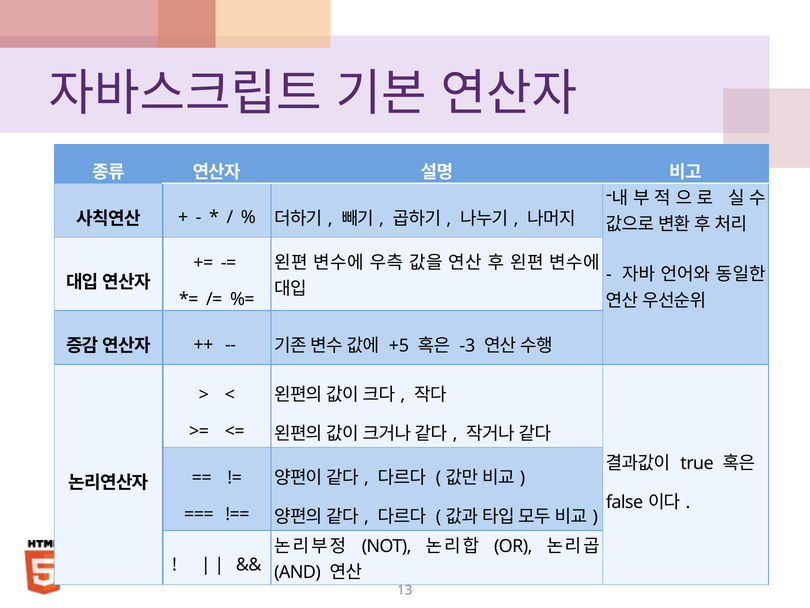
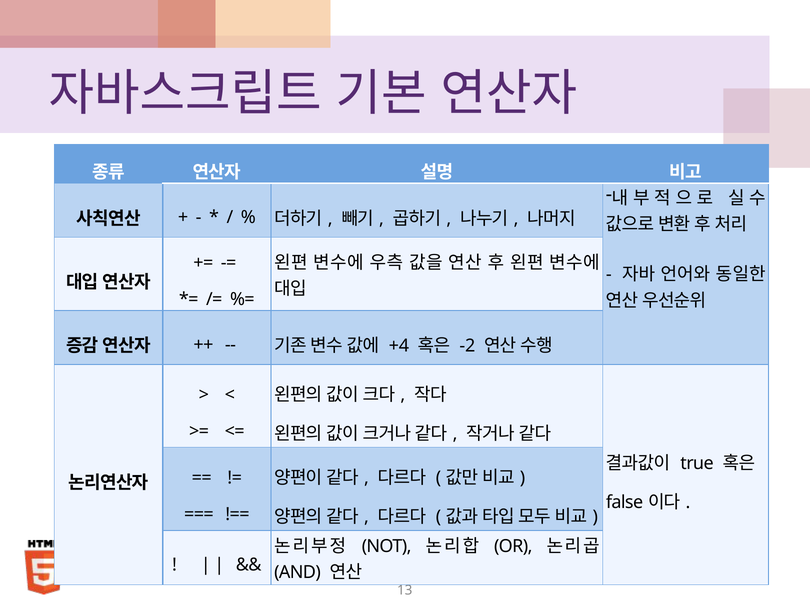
+5: +5 -> +4 (399, 346)
-3: -3 -> -2 (467, 346)
